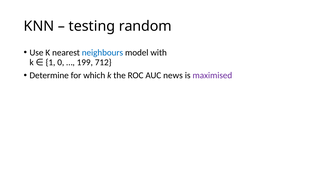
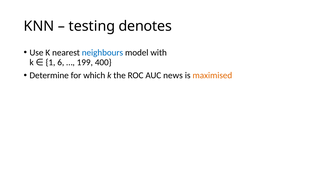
random: random -> denotes (145, 26)
712: 712 -> 400 (103, 62)
0: 0 -> 6 (61, 62)
maximised colour: purple -> orange (212, 75)
